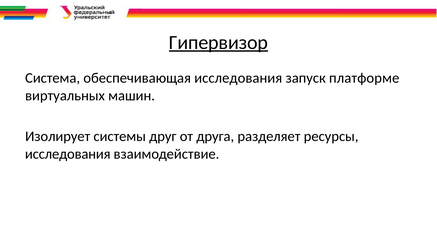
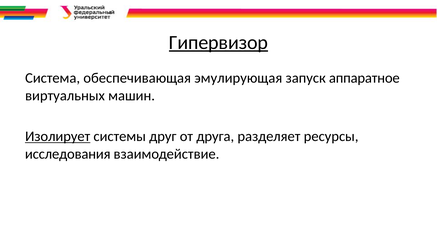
обеспечивающая исследования: исследования -> эмулирующая (238, 78)
платформе: платформе -> аппаратное (364, 78)
Изолирует underline: none -> present (58, 136)
